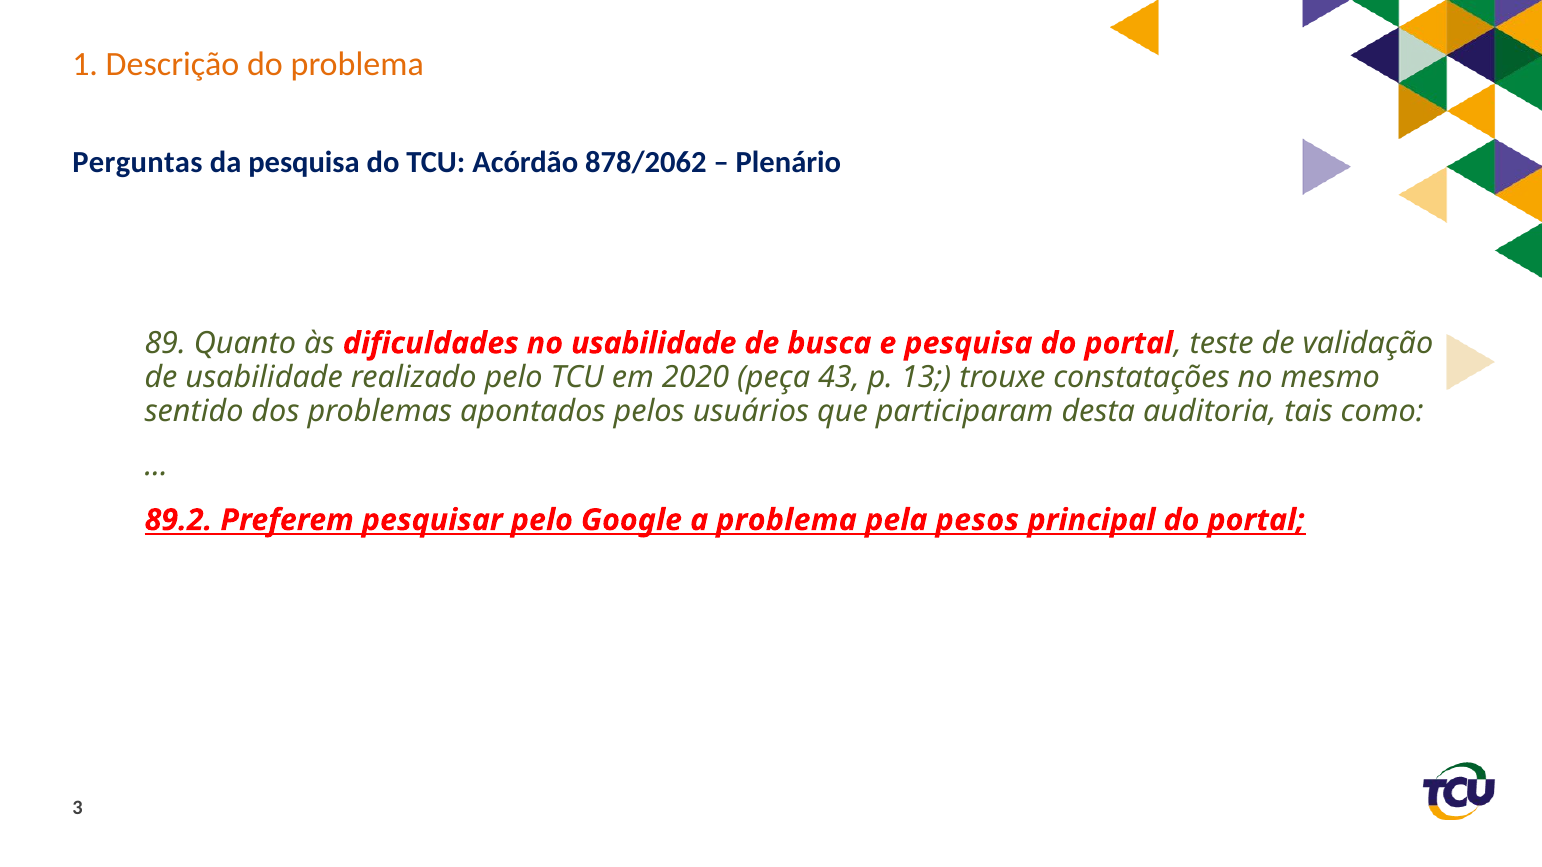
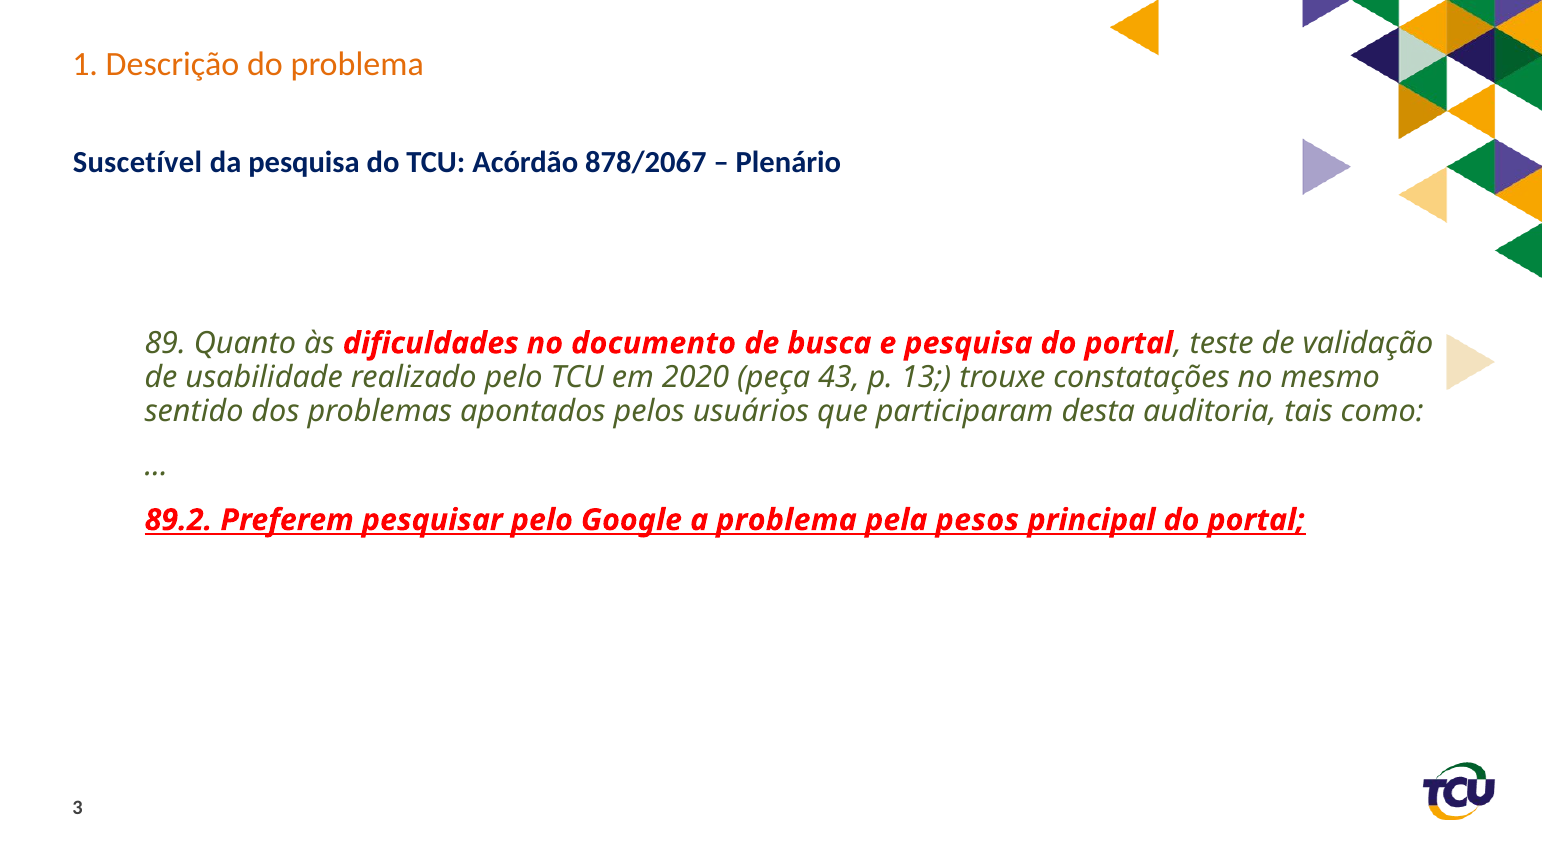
Perguntas: Perguntas -> Suscetível (137, 162)
878/2062: 878/2062 -> 878/2067 (646, 162)
no usabilidade: usabilidade -> documento (654, 343)
